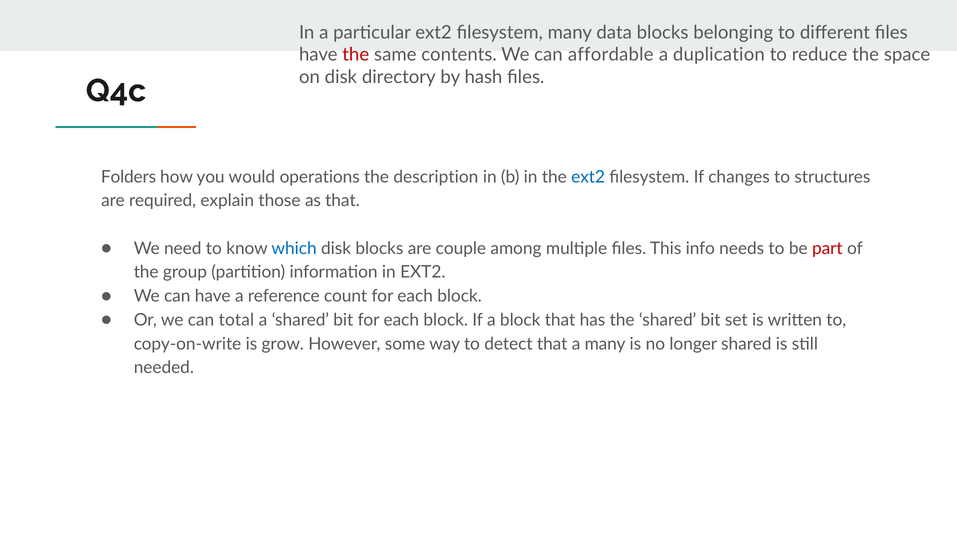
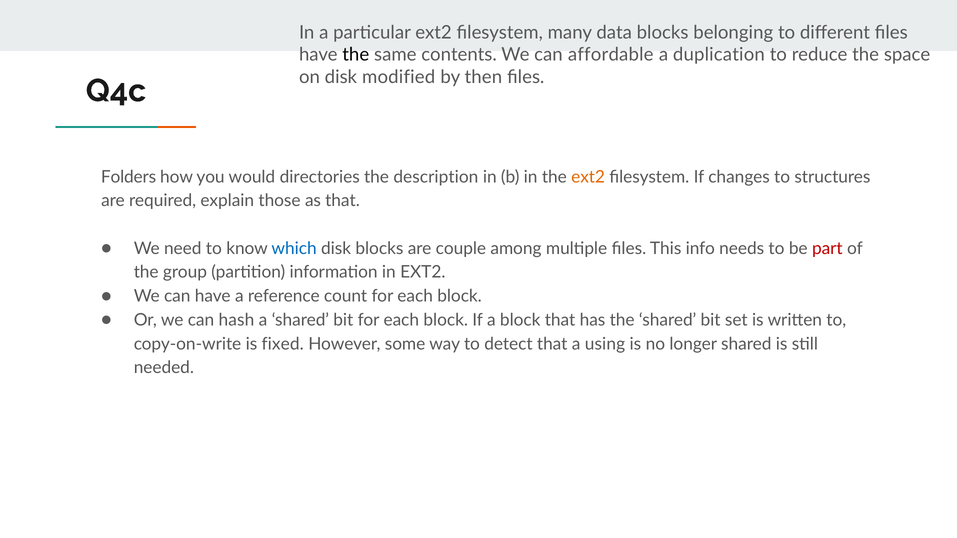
the colour: red -> black (356, 55)
directory: directory -> modified (399, 77)
hash: hash -> then (483, 77)
operations: operations -> directories (320, 177)
ext2 colour: blue -> orange (588, 177)
total: total -> hash (236, 320)
grow: grow -> fixed (283, 344)
a many: many -> using (605, 344)
